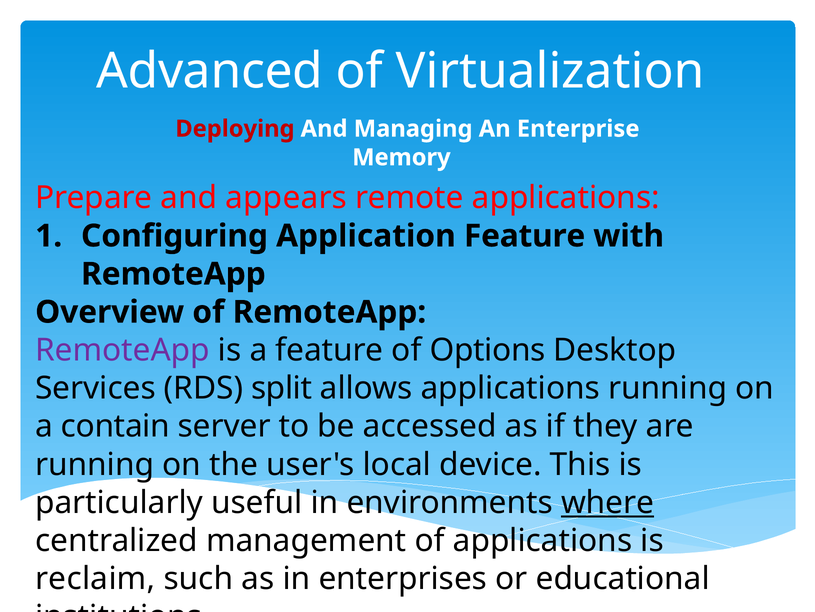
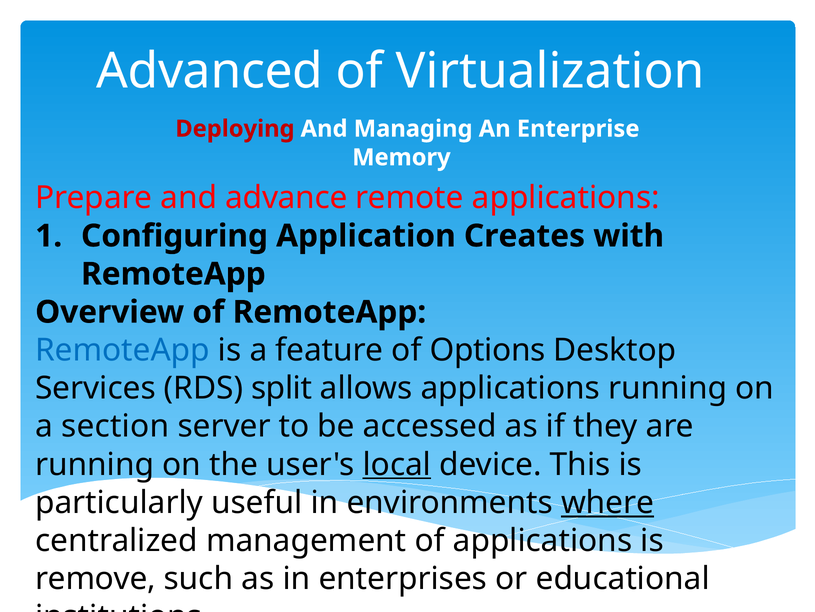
appears: appears -> advance (286, 198)
Application Feature: Feature -> Creates (524, 236)
RemoteApp colour: purple -> blue (122, 350)
contain: contain -> section (115, 426)
local underline: none -> present (397, 464)
reclaim: reclaim -> remove (95, 578)
